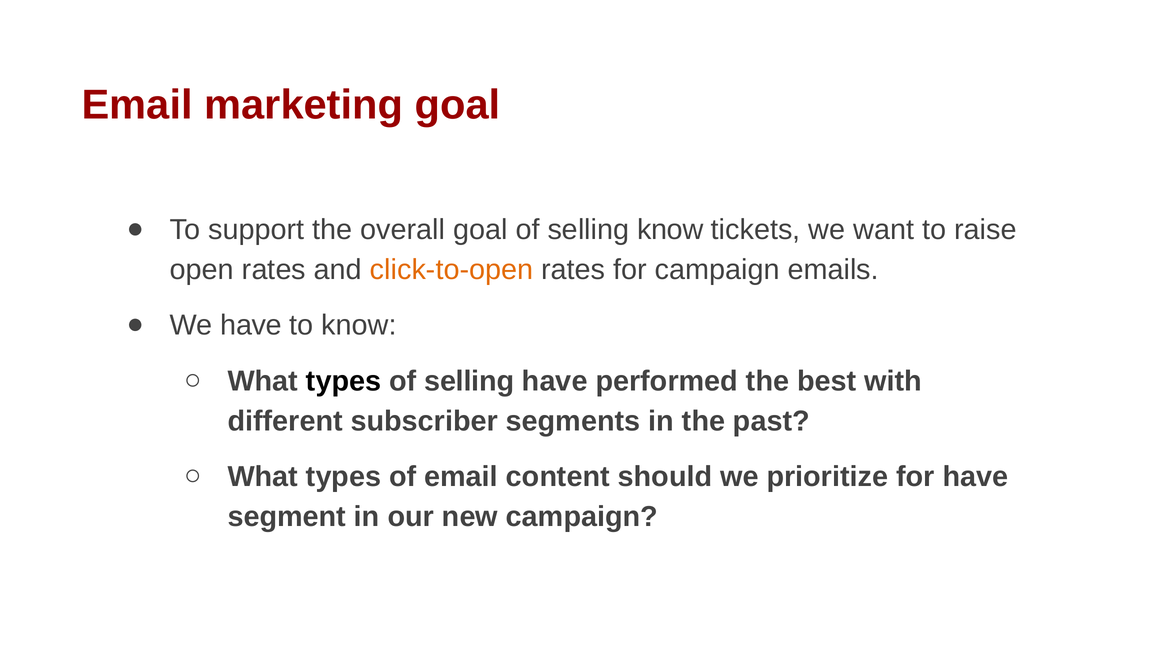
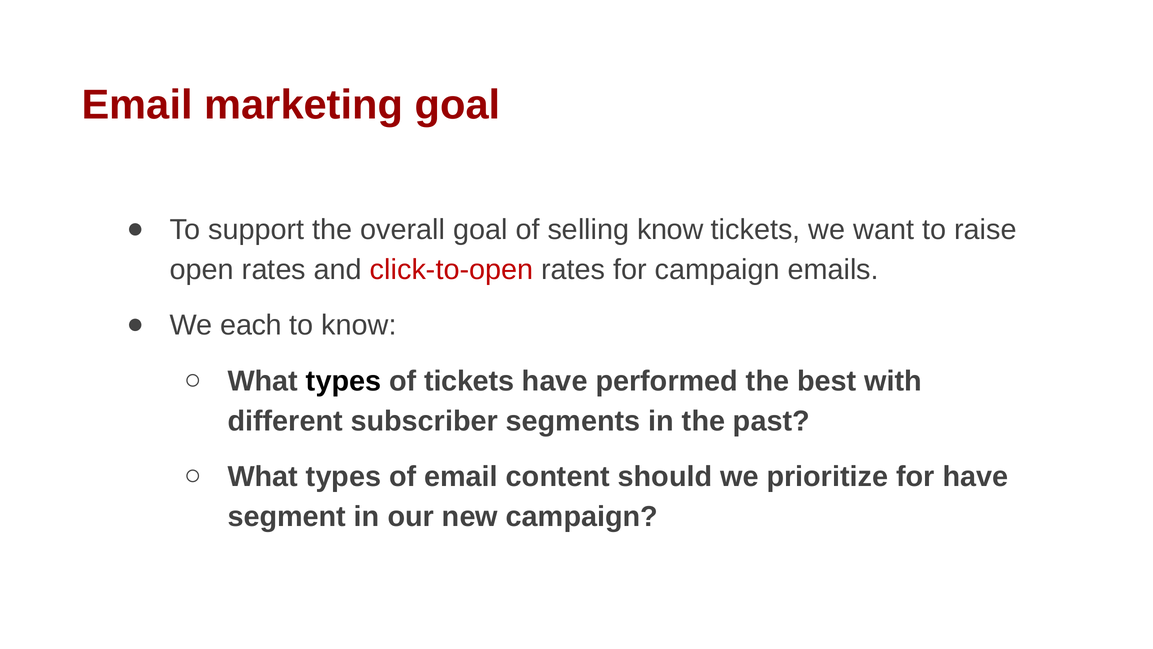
click-to-open colour: orange -> red (452, 269)
We have: have -> each (251, 325)
selling: selling -> tickets (469, 381)
